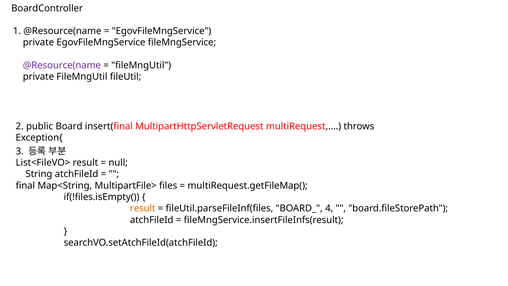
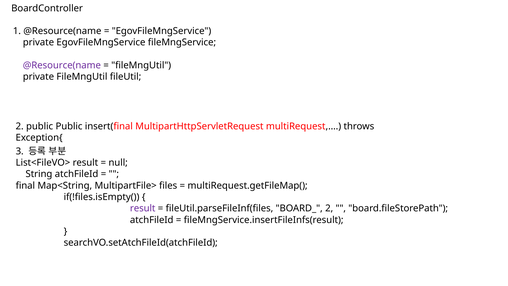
public Board: Board -> Public (69, 126)
result colour: orange -> purple (143, 208)
BOARD_ 4: 4 -> 2 (329, 208)
